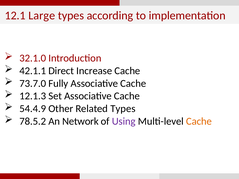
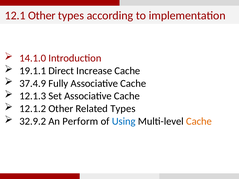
12.1 Large: Large -> Other (42, 16)
32.1.0: 32.1.0 -> 14.1.0 (33, 58)
42.1.1: 42.1.1 -> 19.1.1 (33, 71)
73.7.0: 73.7.0 -> 37.4.9 (33, 84)
54.4.9: 54.4.9 -> 12.1.2 (33, 109)
78.5.2: 78.5.2 -> 32.9.2 (33, 121)
Network: Network -> Perform (80, 121)
Using colour: purple -> blue (124, 121)
